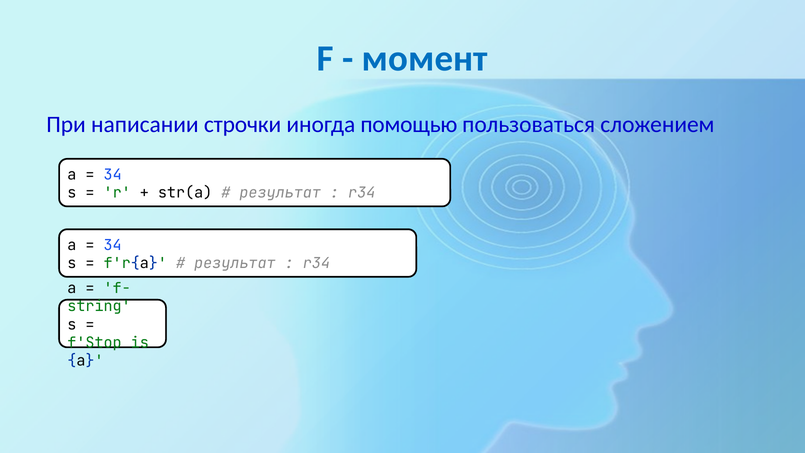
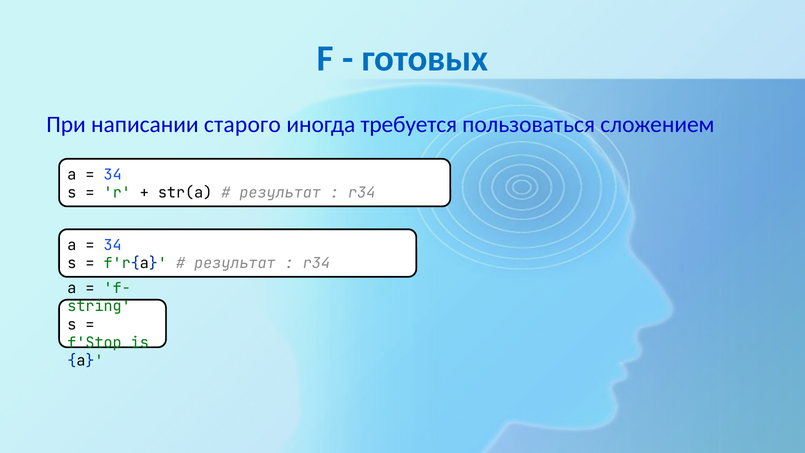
момент: момент -> готовых (425, 58)
строчки: строчки -> старого (242, 124)
помощью: помощью -> требуется (409, 124)
